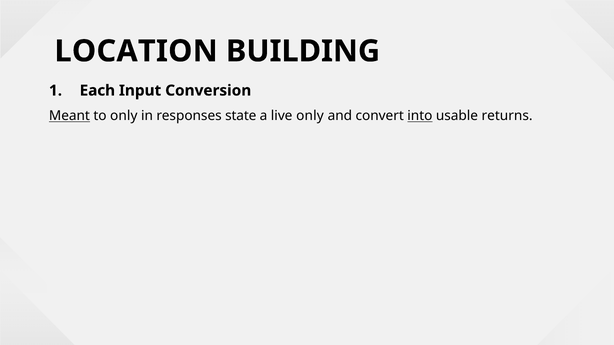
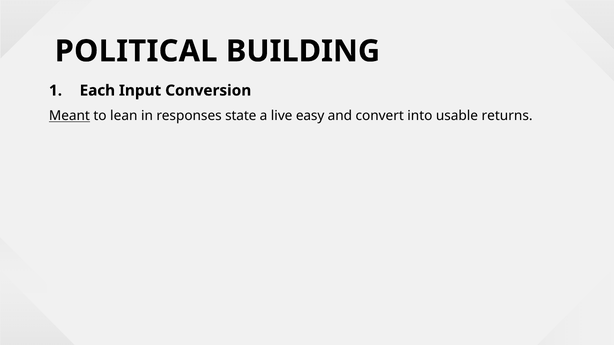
LOCATION: LOCATION -> POLITICAL (136, 51)
to only: only -> lean (124, 116)
live only: only -> easy (310, 116)
into underline: present -> none (420, 116)
